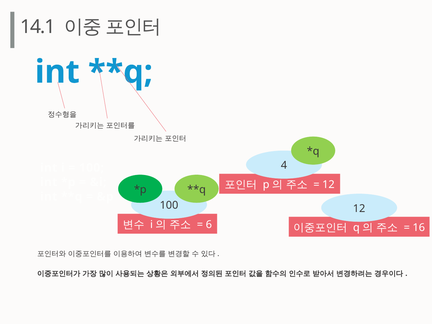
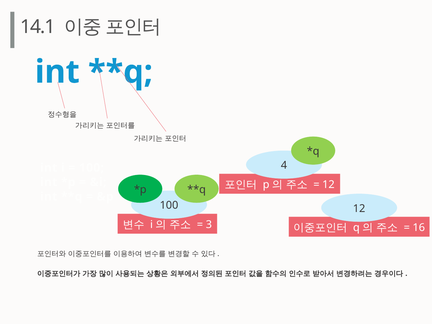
6: 6 -> 3 (209, 224)
